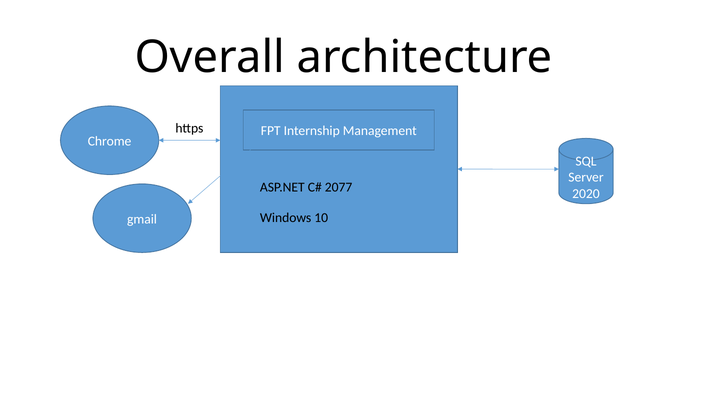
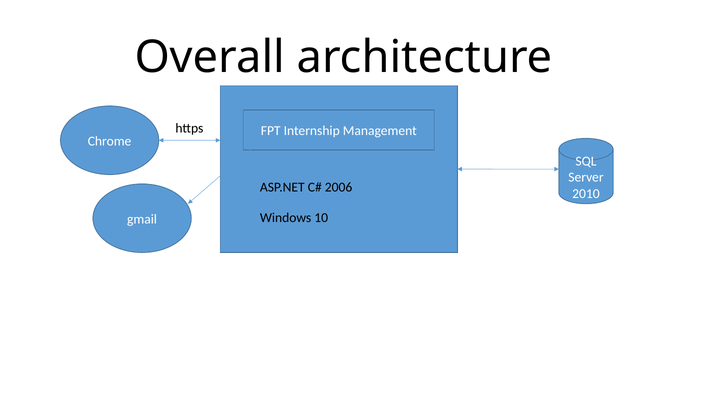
2077: 2077 -> 2006 (339, 188)
2020: 2020 -> 2010 (586, 194)
